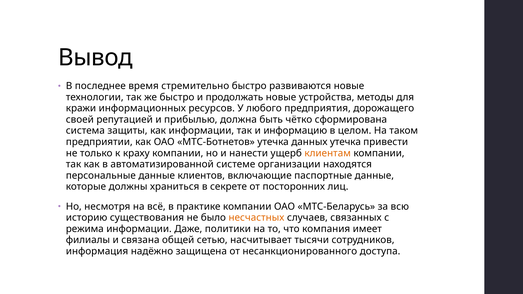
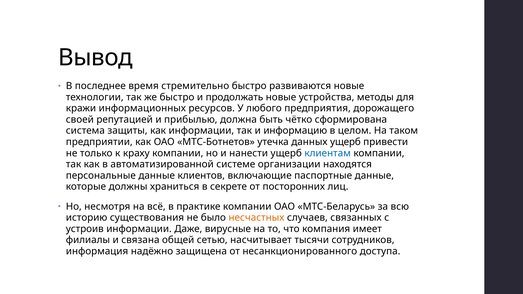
данных утечка: утечка -> ущерб (345, 142)
клиентам colour: orange -> blue (328, 153)
режима: режима -> устроив (85, 229)
политики: политики -> вирусные (228, 229)
